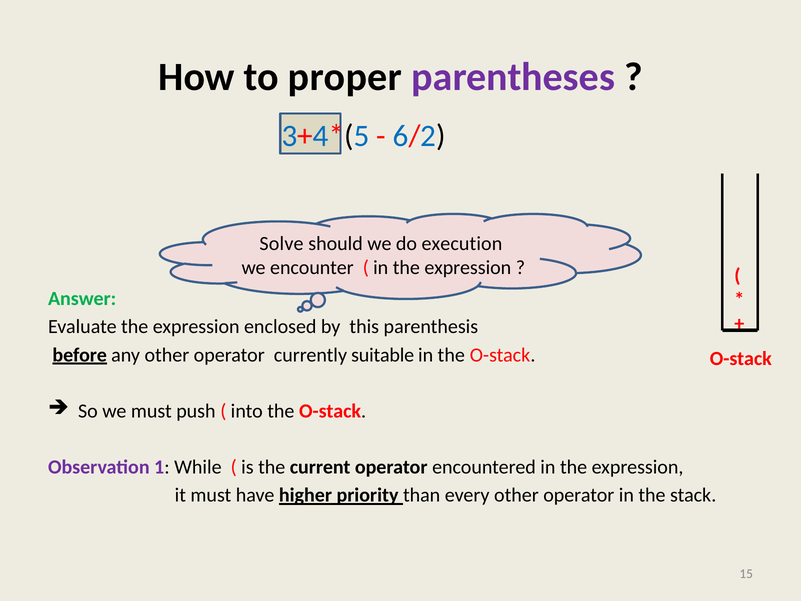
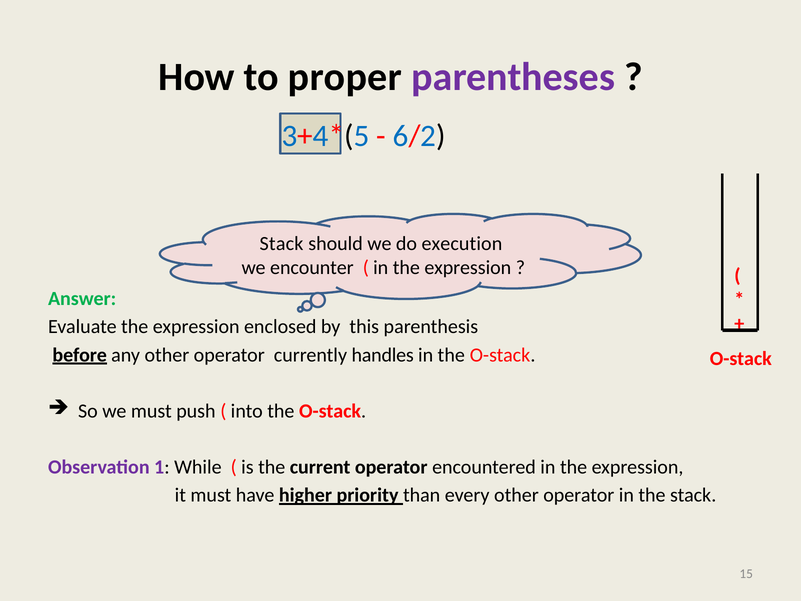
Solve: Solve -> Stack (282, 243)
suitable: suitable -> handles (383, 355)
